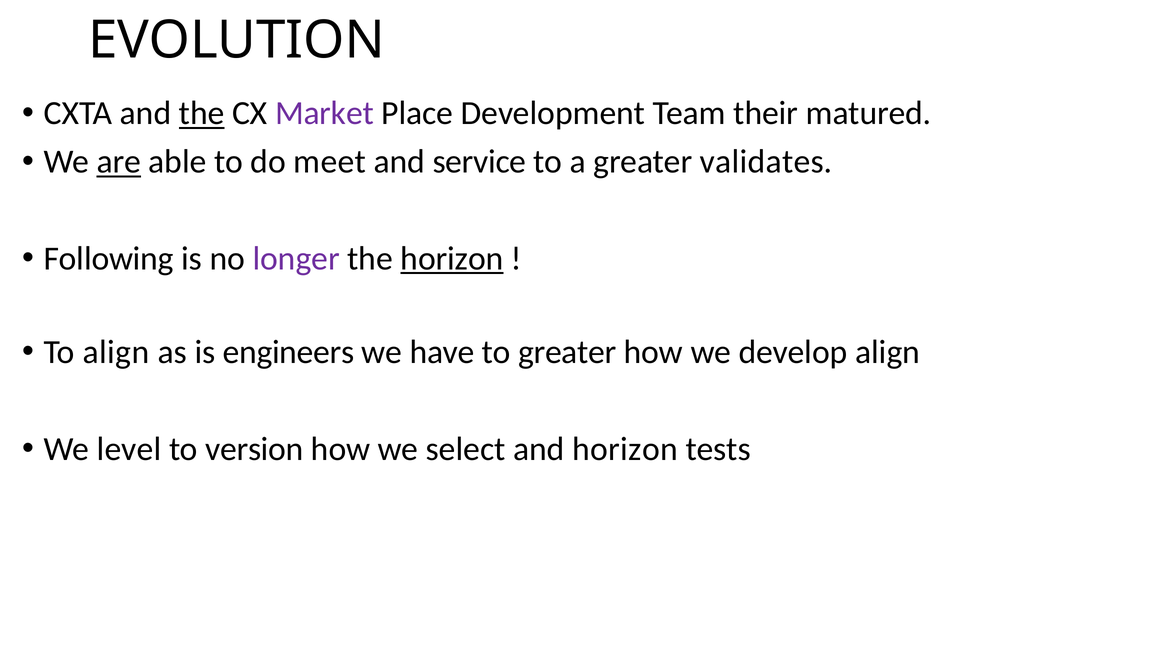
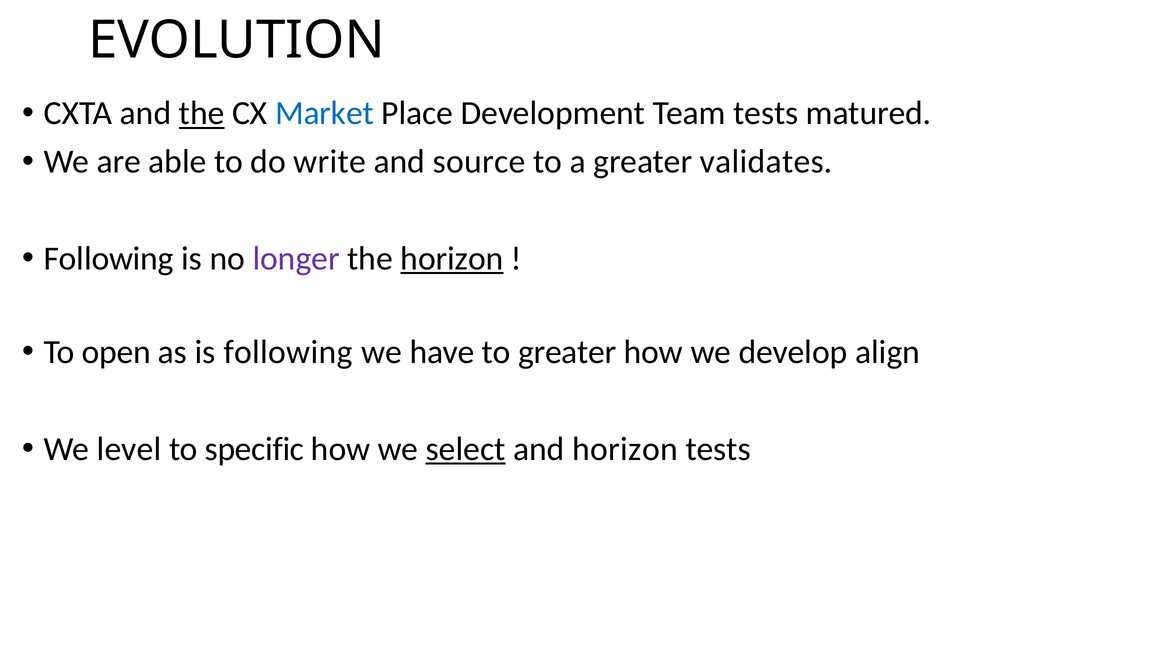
Market colour: purple -> blue (324, 113)
Team their: their -> tests (766, 113)
are underline: present -> none (119, 162)
meet: meet -> write (330, 162)
service: service -> source (479, 162)
To align: align -> open (116, 352)
is engineers: engineers -> following (288, 352)
version: version -> specific (254, 449)
select underline: none -> present (466, 449)
